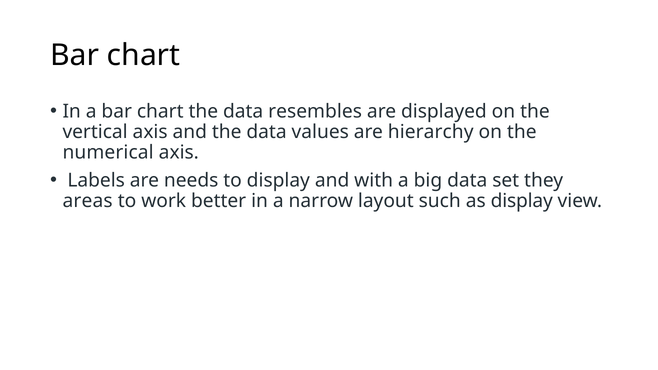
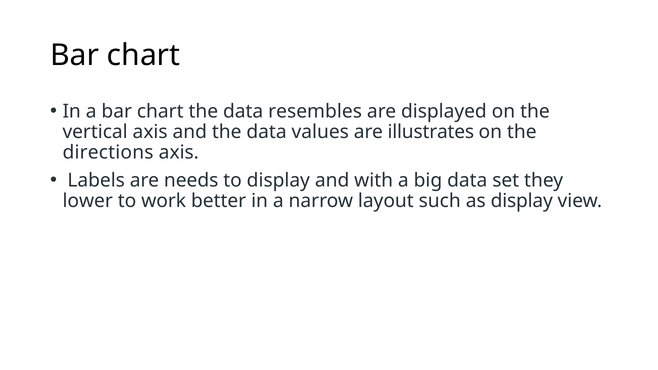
hierarchy: hierarchy -> illustrates (431, 132)
numerical: numerical -> directions (108, 153)
areas: areas -> lower (88, 201)
